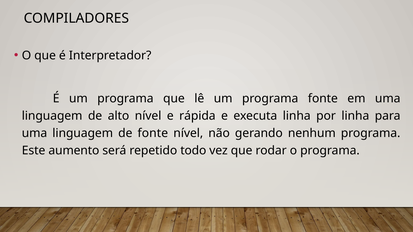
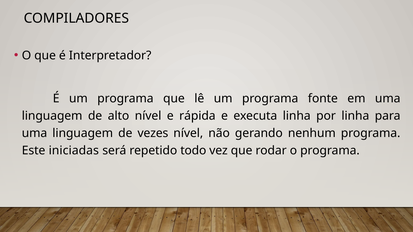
de fonte: fonte -> vezes (153, 133)
aumento: aumento -> iniciadas (74, 151)
